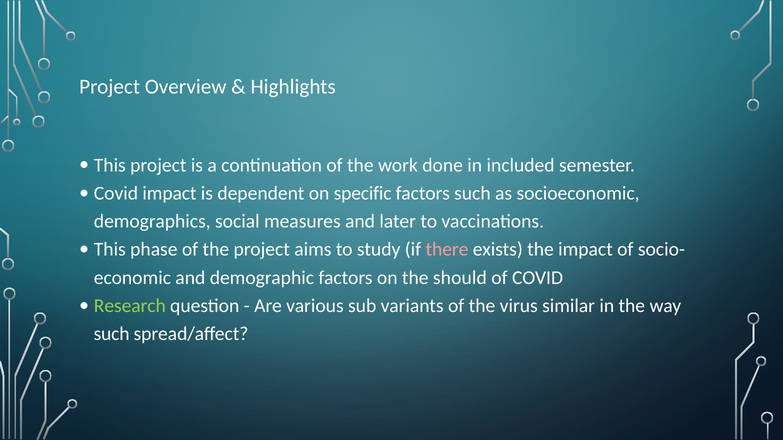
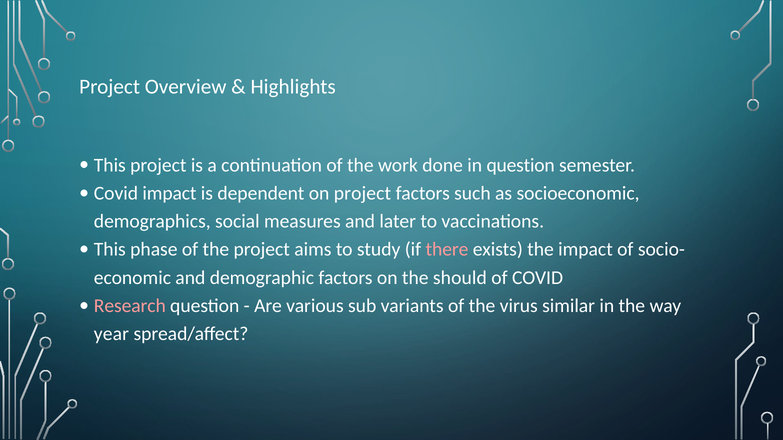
in included: included -> question (521, 165)
on specific: specific -> project (362, 193)
Research colour: light green -> pink (130, 306)
such: such -> year (111, 334)
